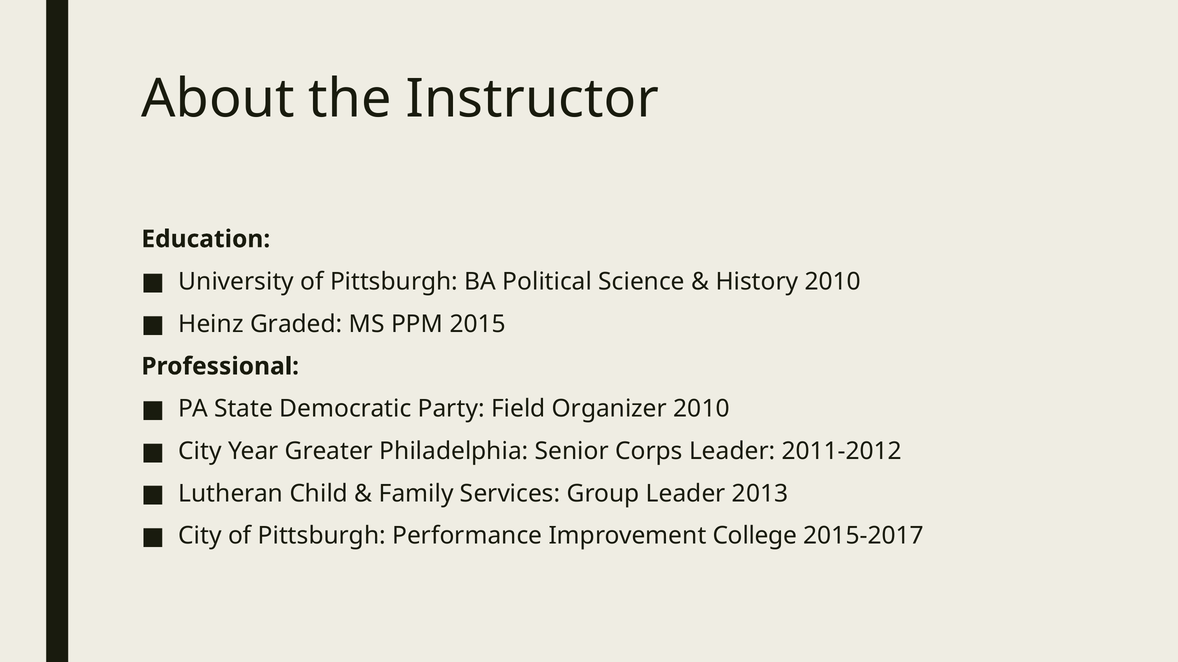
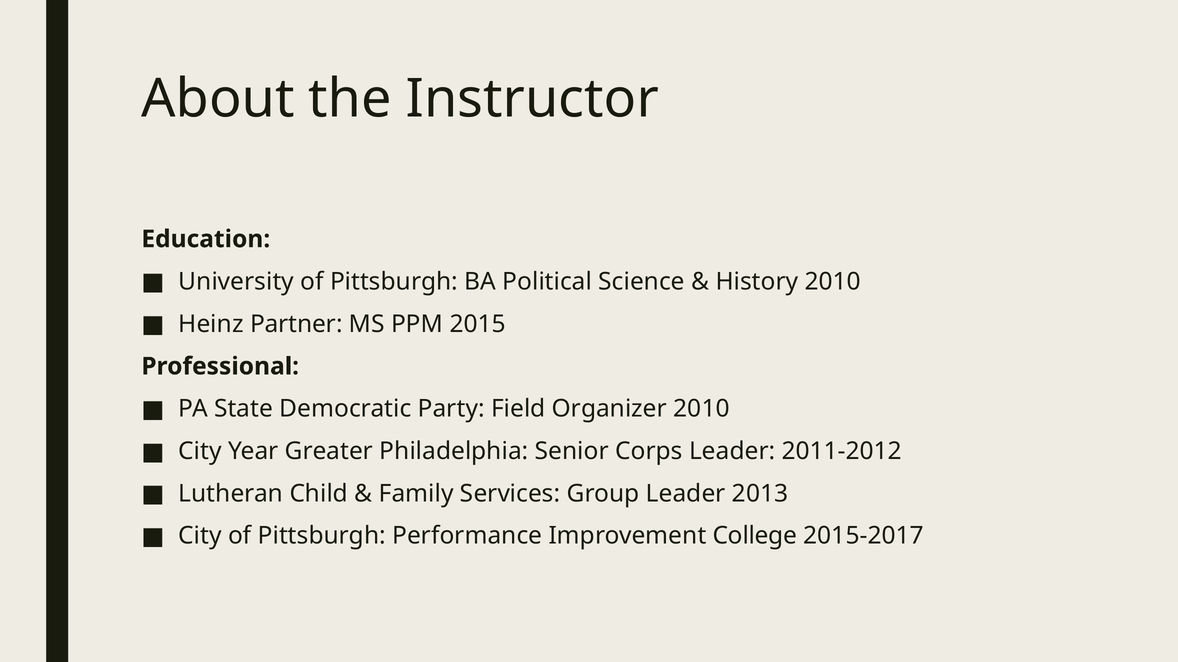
Graded: Graded -> Partner (296, 324)
